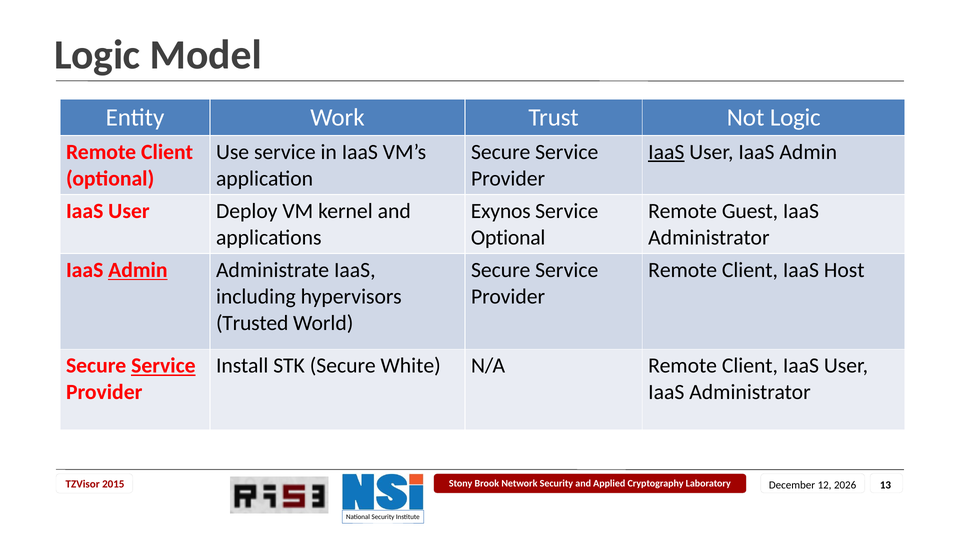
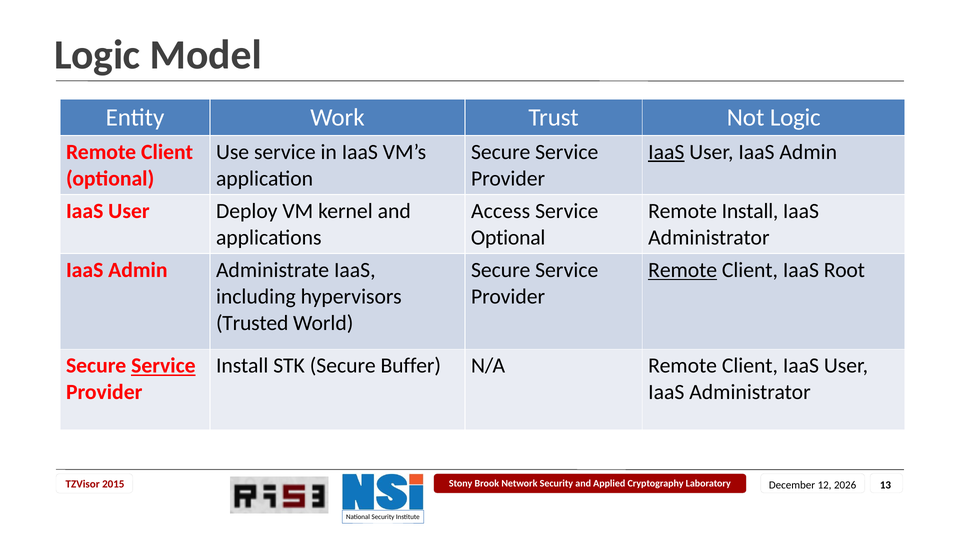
Exynos: Exynos -> Access (501, 211)
Remote Guest: Guest -> Install (750, 211)
Admin underline: present -> none (138, 270)
Remote underline: none -> present (683, 270)
Host: Host -> Root (844, 270)
White: White -> Buffer (411, 366)
